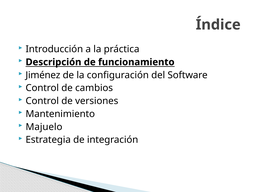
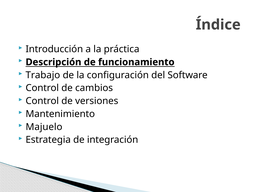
Jiménez: Jiménez -> Trabajo (43, 75)
